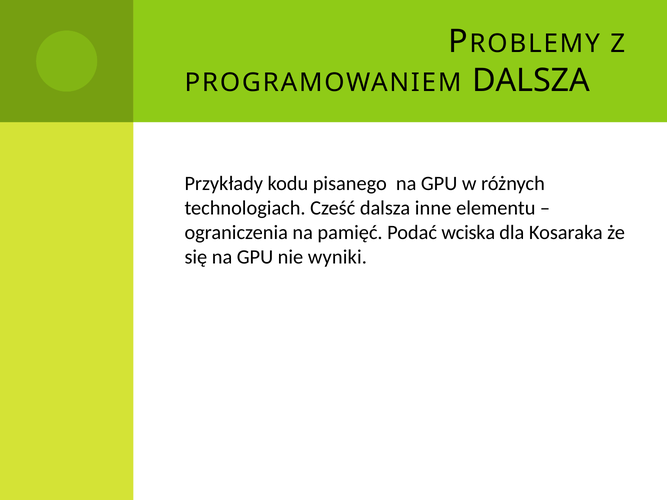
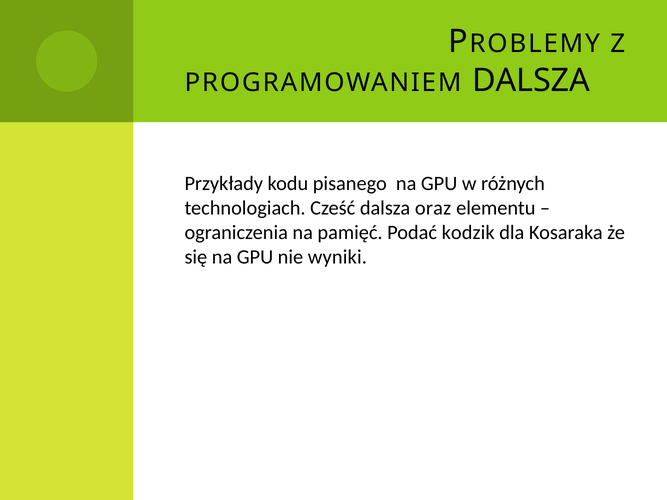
inne: inne -> oraz (433, 208)
wciska: wciska -> kodzik (468, 233)
